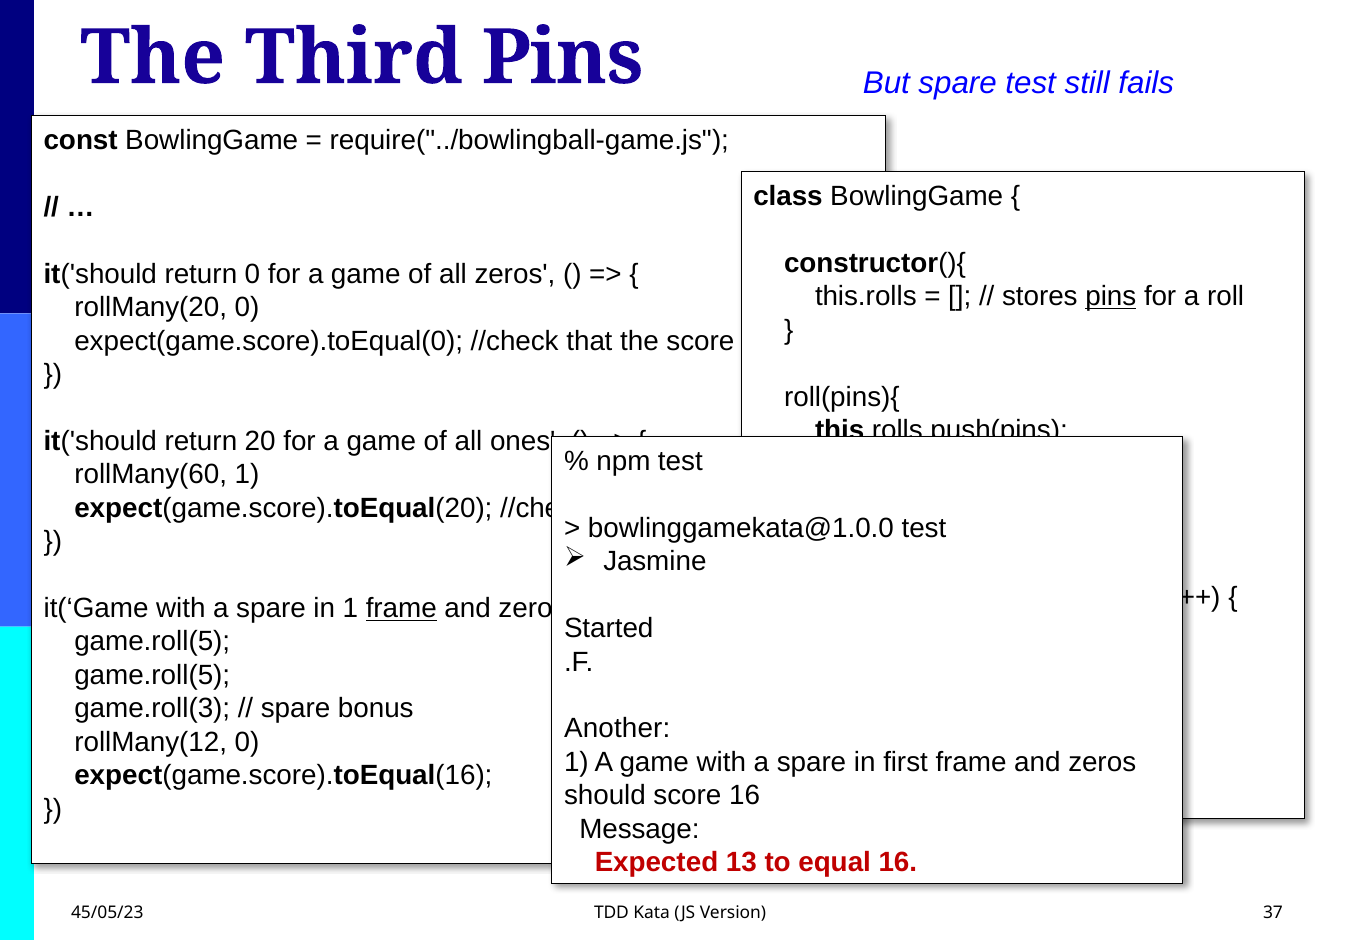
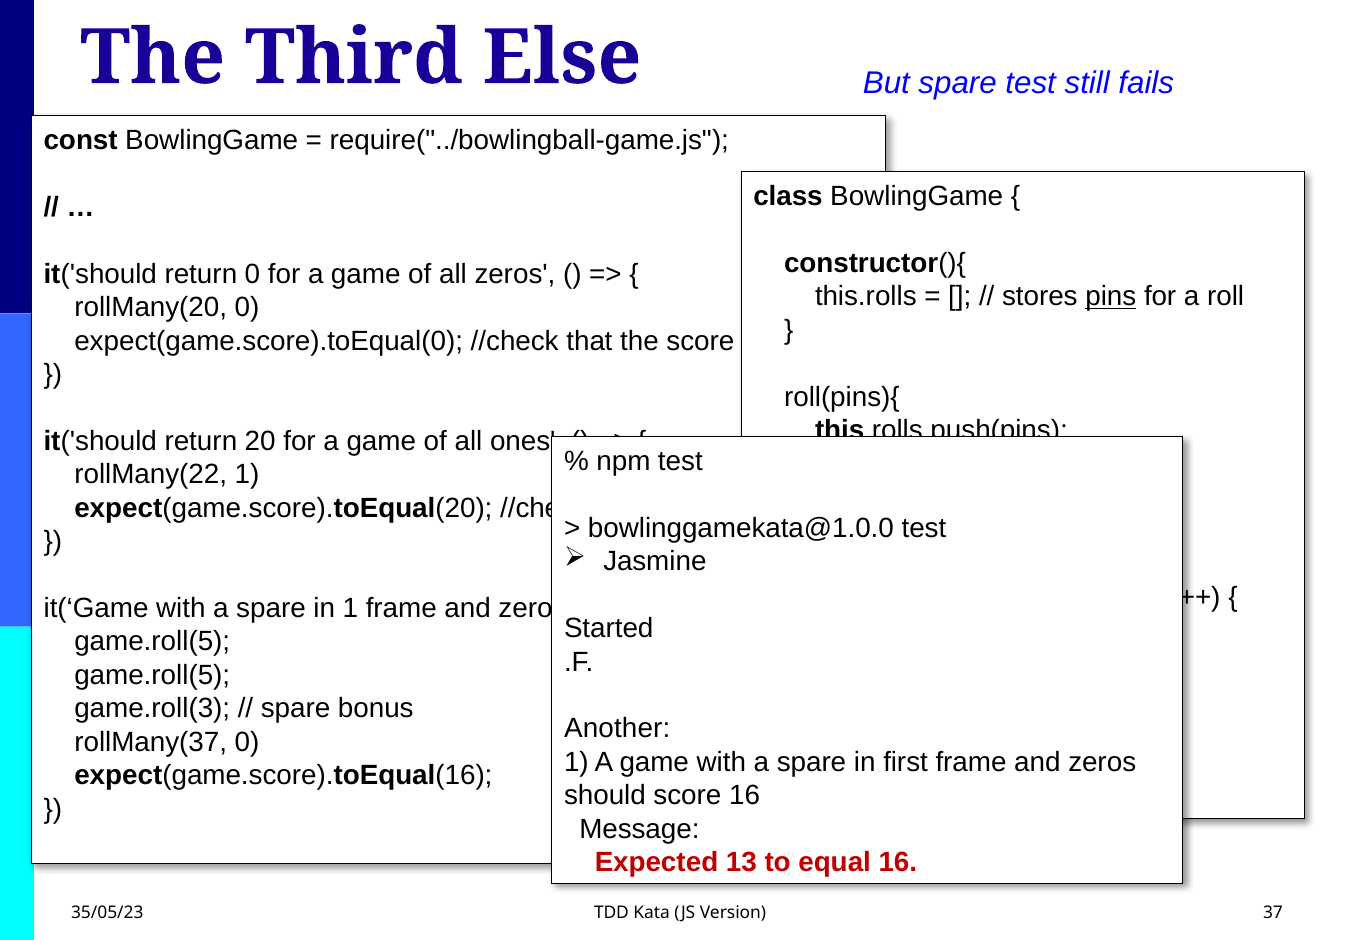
Third Pins: Pins -> Else (562, 58)
rollMany(60: rollMany(60 -> rollMany(22 (151, 475)
frame underline: present -> none (401, 608)
rollMany(12: rollMany(12 -> rollMany(37 (151, 742)
45/05/23: 45/05/23 -> 35/05/23 (107, 913)
